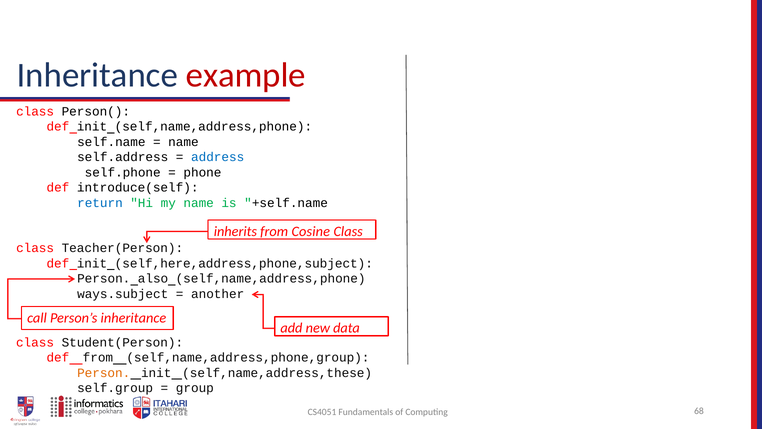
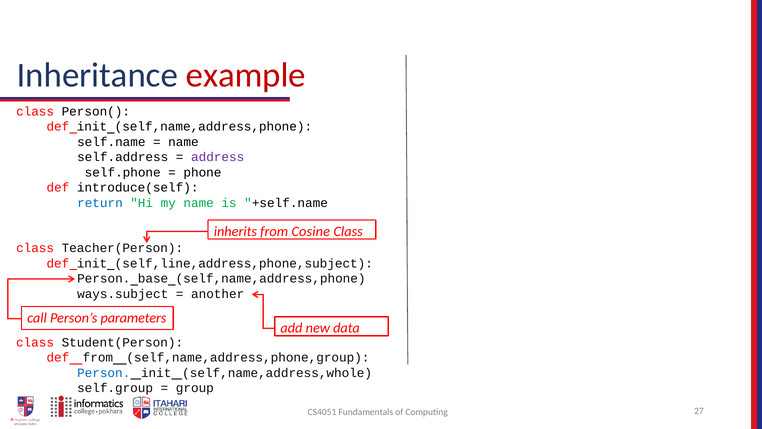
address colour: blue -> purple (218, 157)
self,here,address,phone,subject: self,here,address,phone,subject -> self,line,address,phone,subject (244, 263)
also: also -> base (153, 278)
inheritance: inheritance -> parameters (134, 318)
Person colour: orange -> blue (104, 373)
self,name,address,these: self,name,address,these -> self,name,address,whole (277, 373)
68: 68 -> 27 (699, 411)
